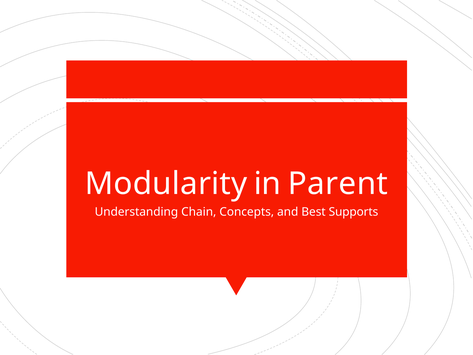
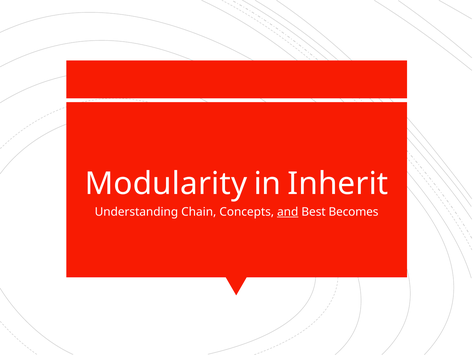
Parent: Parent -> Inherit (338, 183)
and underline: none -> present (288, 212)
Supports: Supports -> Becomes (353, 212)
